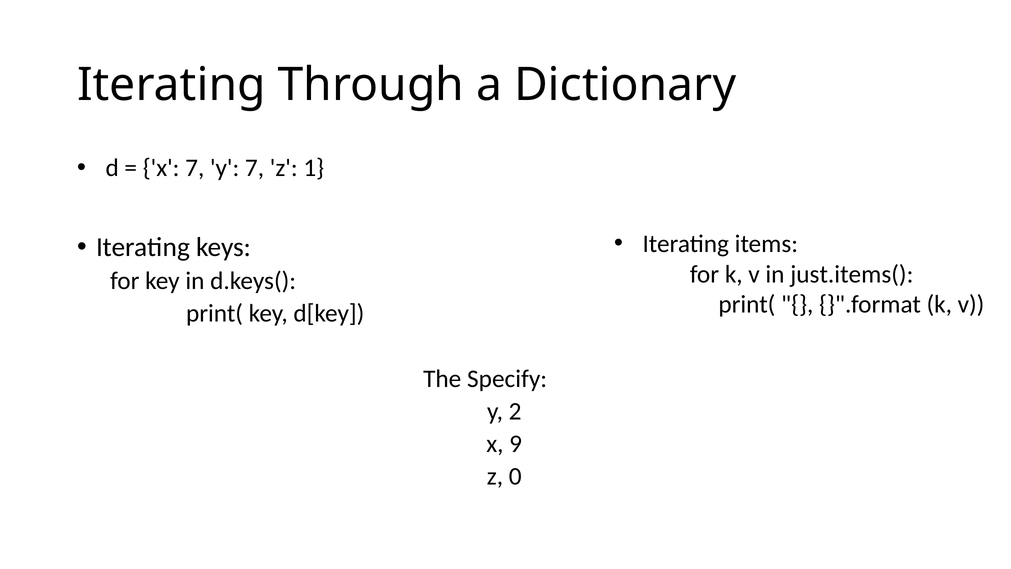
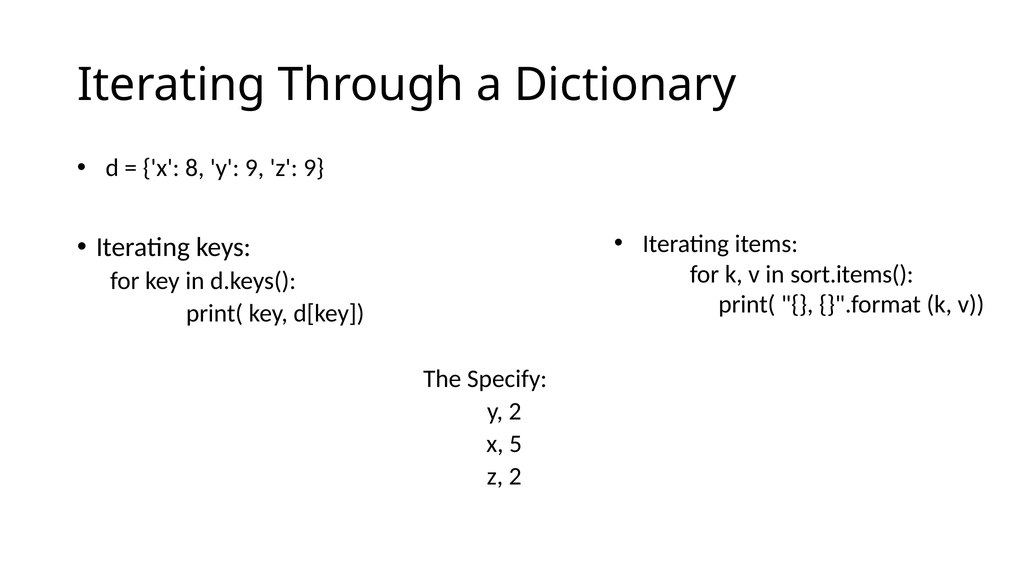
x 7: 7 -> 8 (195, 168)
y 7: 7 -> 9 (255, 168)
z 1: 1 -> 9 (314, 168)
just.items(: just.items( -> sort.items( (852, 274)
9: 9 -> 5 (516, 444)
z 0: 0 -> 2 (515, 476)
